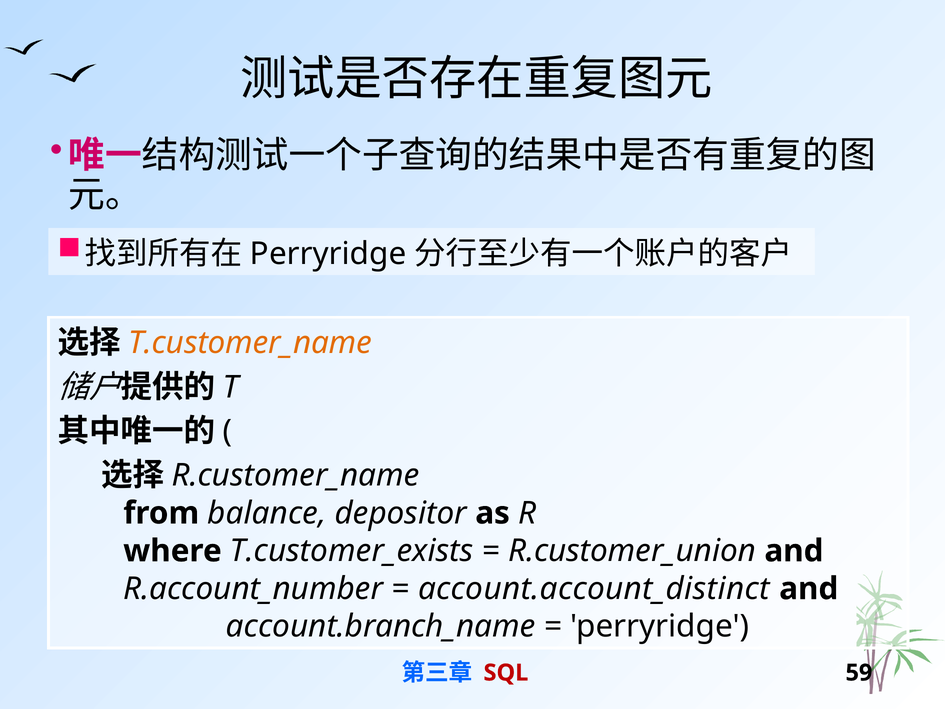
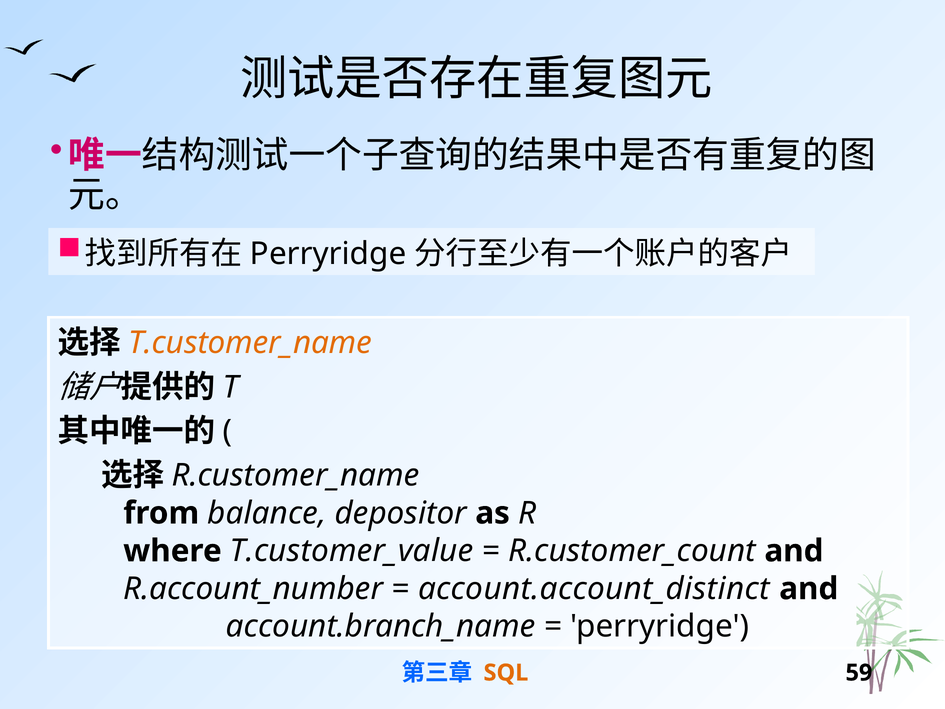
T.customer_exists: T.customer_exists -> T.customer_value (352, 551)
R.customer_union: R.customer_union -> R.customer_count (632, 551)
SQL colour: red -> orange (506, 673)
